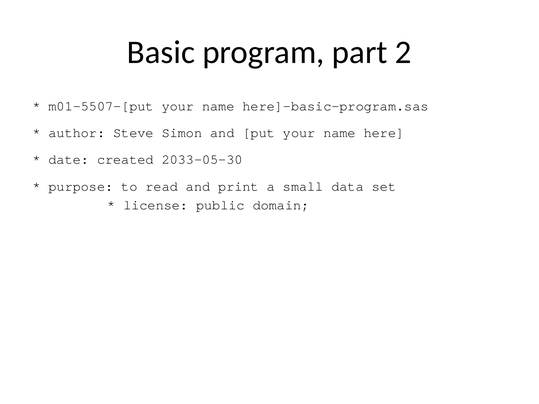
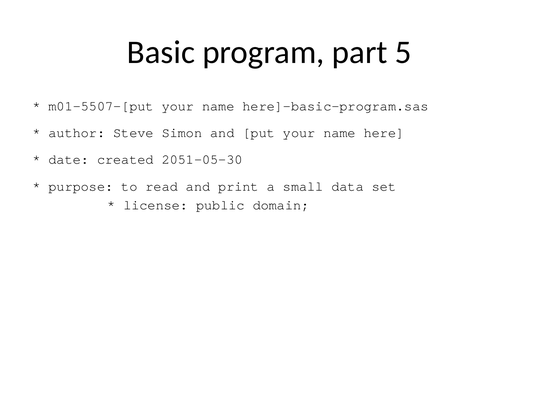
2: 2 -> 5 (403, 52)
2033-05-30: 2033-05-30 -> 2051-05-30 (202, 160)
